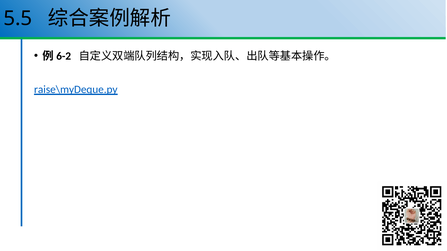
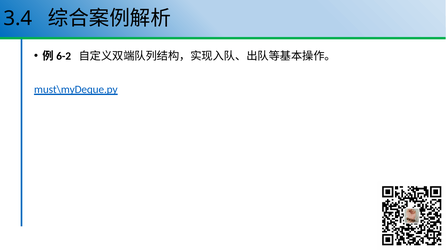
5.5: 5.5 -> 3.4 (18, 18)
raise\myDeque.py: raise\myDeque.py -> must\myDeque.py (76, 90)
